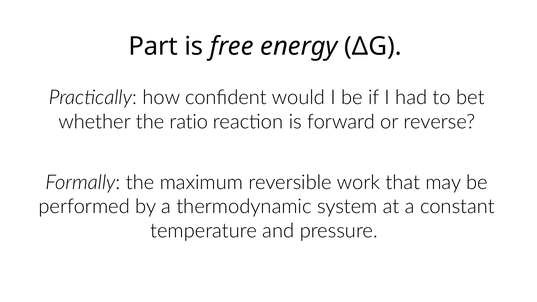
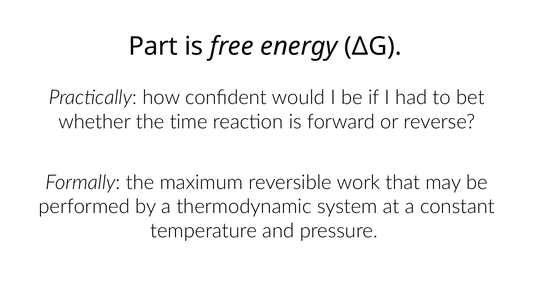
ratio: ratio -> time (189, 122)
